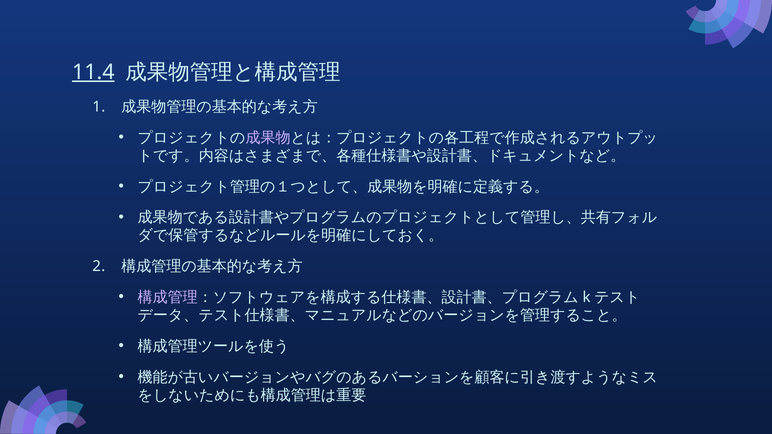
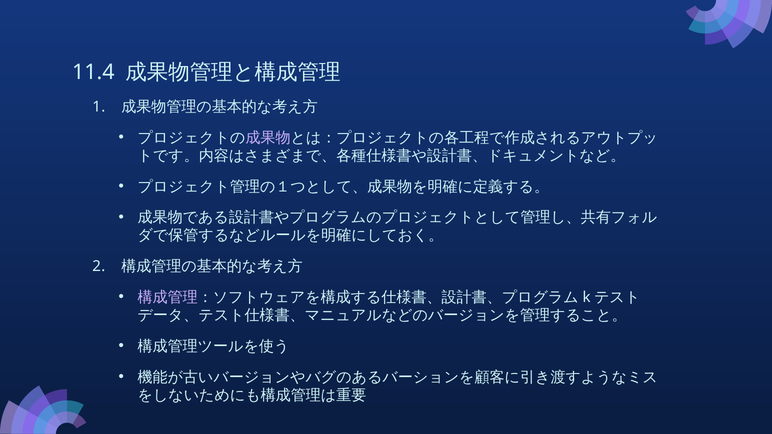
11.4 underline: present -> none (93, 72)
